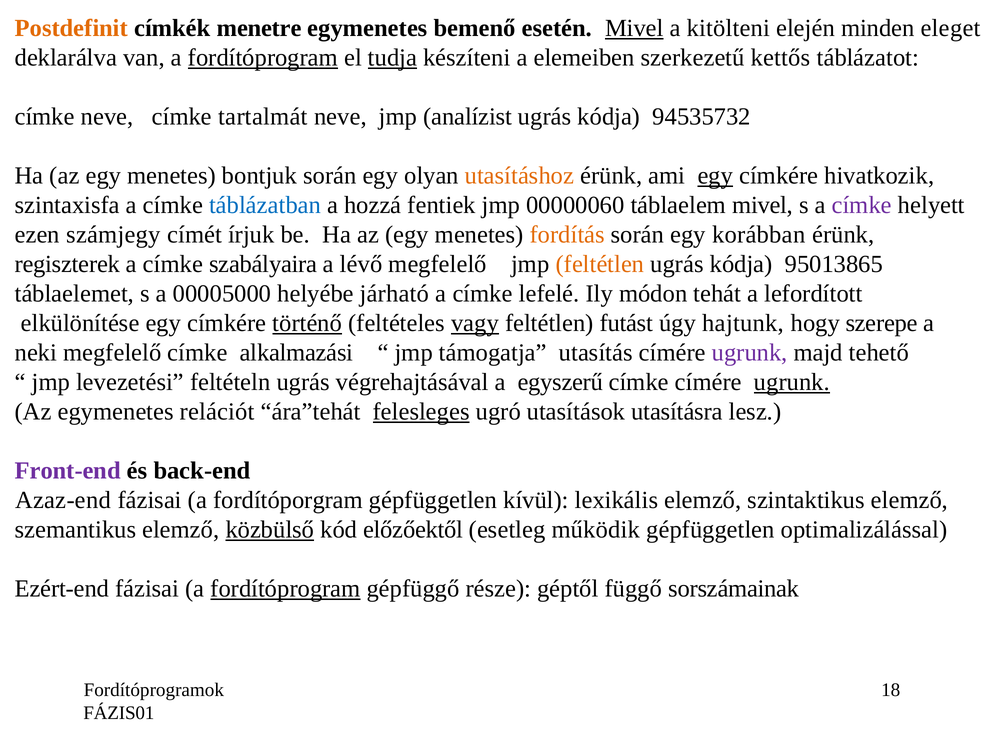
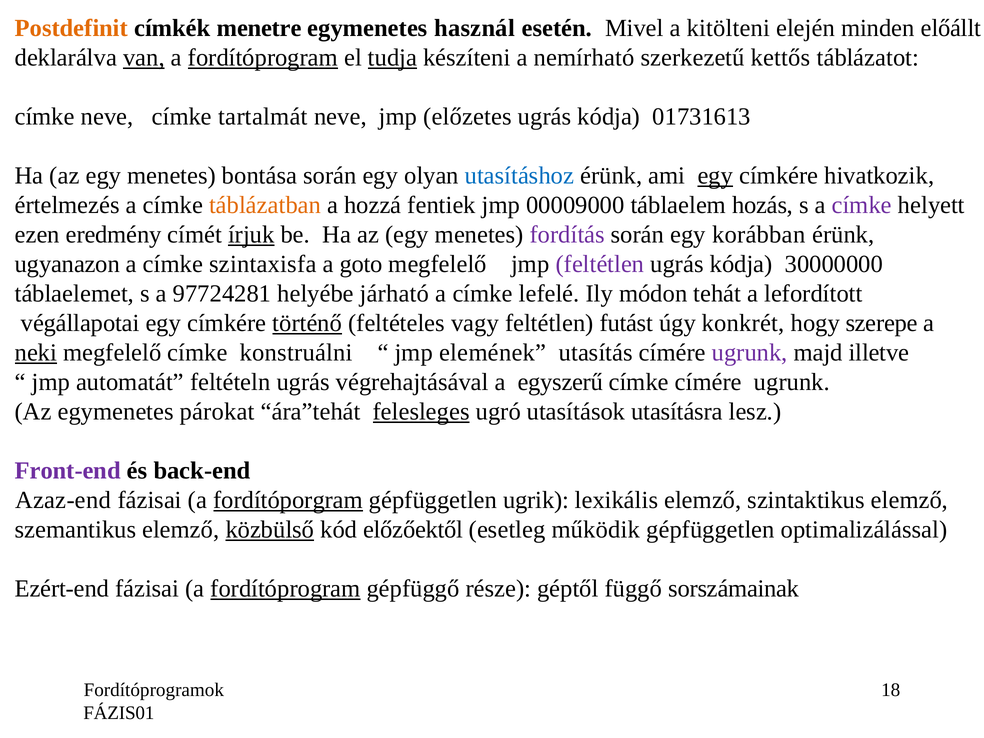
bemenő: bemenő -> használ (474, 28)
Mivel underline: present -> none (634, 28)
eleget: eleget -> előállt (951, 28)
van underline: none -> present (144, 57)
elemeiben: elemeiben -> nemírható (584, 57)
analízist: analízist -> előzetes (468, 117)
94535732: 94535732 -> 01731613 (702, 117)
bontjuk: bontjuk -> bontása (260, 176)
utasításhoz colour: orange -> blue (519, 176)
szintaxisfa: szintaxisfa -> értelmezés (67, 205)
táblázatban colour: blue -> orange (265, 205)
00000060: 00000060 -> 00009000 (575, 205)
táblaelem mivel: mivel -> hozás (763, 205)
számjegy: számjegy -> eredmény (114, 235)
írjuk underline: none -> present (251, 235)
fordítás colour: orange -> purple (567, 235)
regiszterek: regiszterek -> ugyanazon (67, 264)
szabályaira: szabályaira -> szintaxisfa (263, 264)
lévő: lévő -> goto (361, 264)
feltétlen colour: orange -> purple (600, 264)
95013865: 95013865 -> 30000000 (834, 264)
00005000: 00005000 -> 97724281 (222, 294)
elkülönítése: elkülönítése -> végállapotai (80, 323)
vagy underline: present -> none (475, 323)
hajtunk: hajtunk -> konkrét (743, 323)
neki underline: none -> present (36, 353)
alkalmazási: alkalmazási -> konstruálni (296, 353)
támogatja: támogatja -> elemének (493, 353)
tehető: tehető -> illetve (879, 353)
levezetési: levezetési -> automatát (130, 382)
ugrunk underline: present -> none (792, 382)
relációt: relációt -> párokat (217, 412)
fordítóporgram underline: none -> present (288, 500)
kívül: kívül -> ugrik (536, 500)
